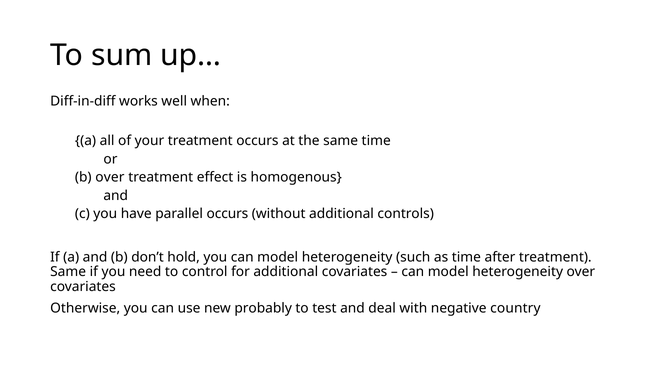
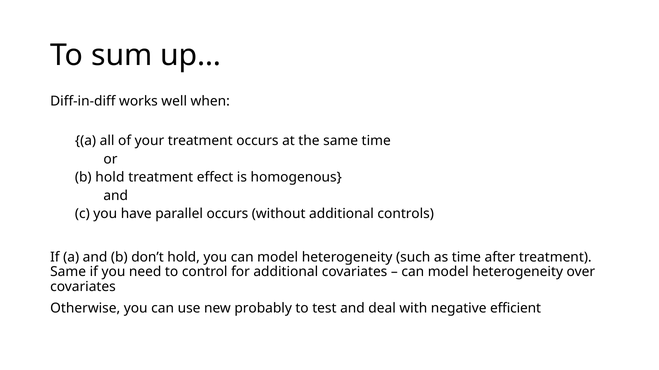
b over: over -> hold (110, 178)
country: country -> efficient (516, 309)
